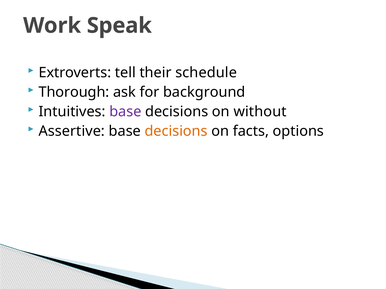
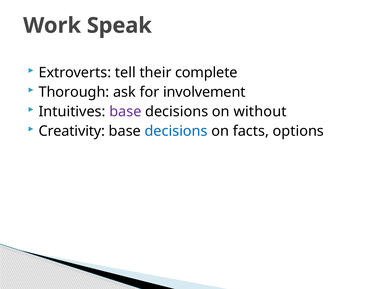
schedule: schedule -> complete (206, 73)
background: background -> involvement (204, 92)
Assertive: Assertive -> Creativity (72, 131)
decisions colour: orange -> blue (176, 131)
